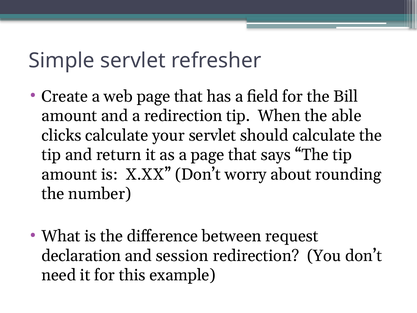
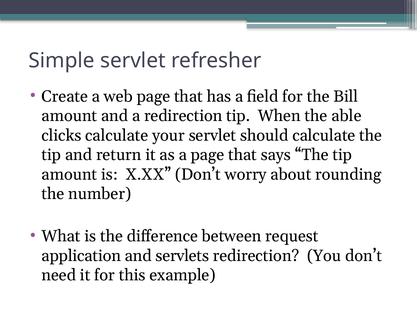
declaration: declaration -> application (81, 256)
session: session -> servlets (182, 256)
